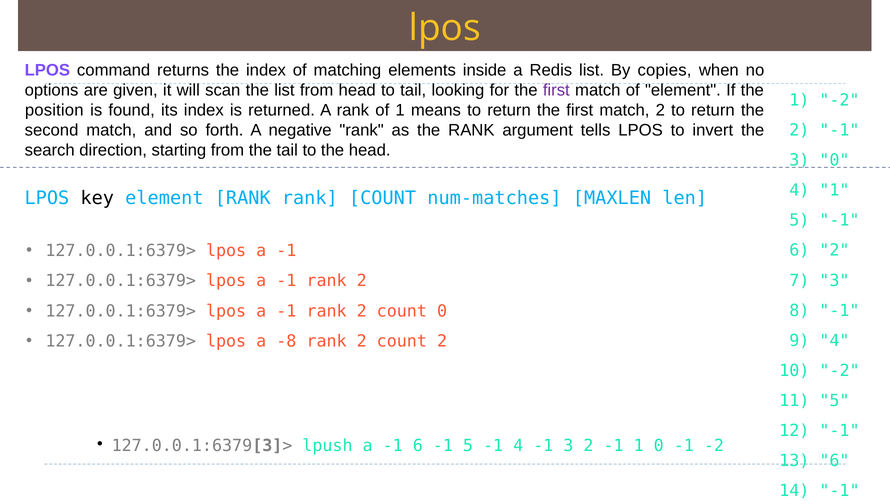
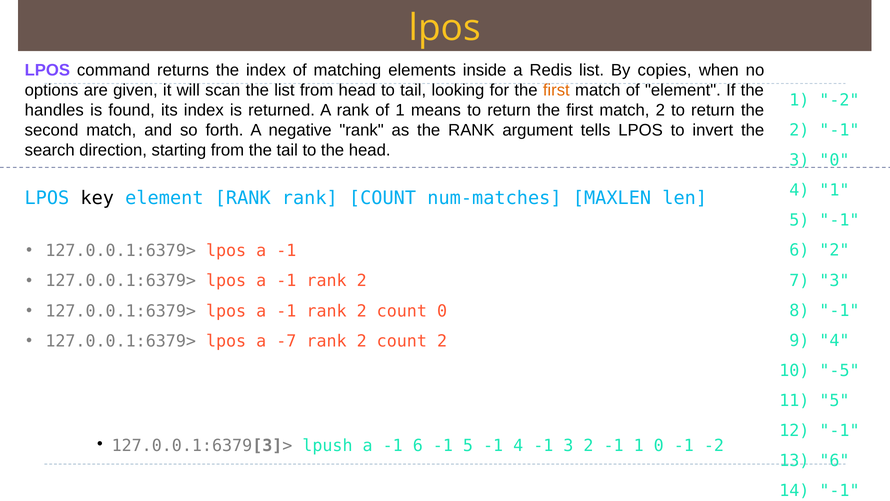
first colour: purple -> orange (556, 90)
position: position -> handles (54, 110)
-8: -8 -> -7 (286, 341)
10 -2: -2 -> -5 (840, 370)
